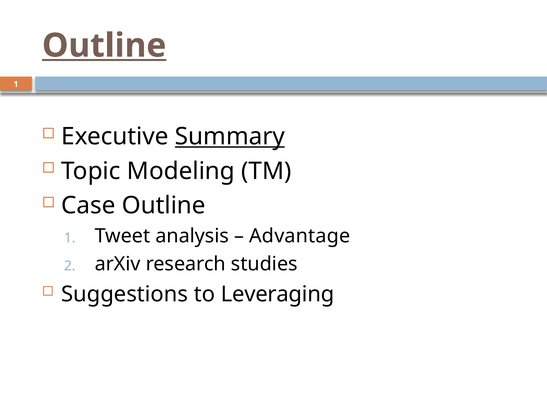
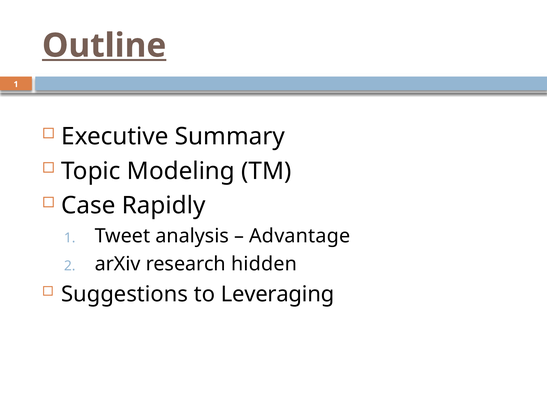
Summary underline: present -> none (230, 137)
Case Outline: Outline -> Rapidly (164, 206)
studies: studies -> hidden (264, 264)
